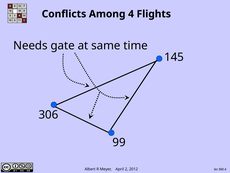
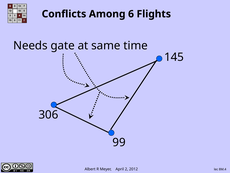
4: 4 -> 6 (131, 14)
